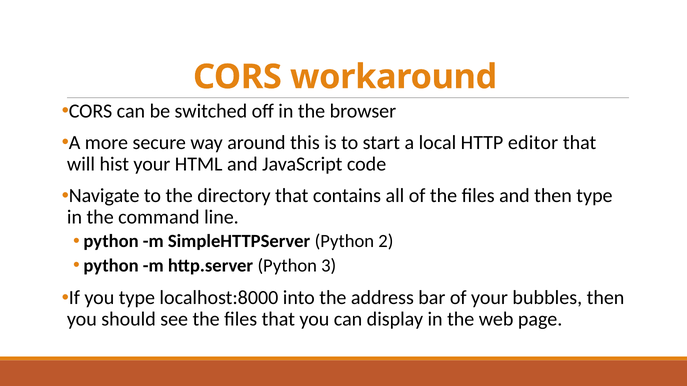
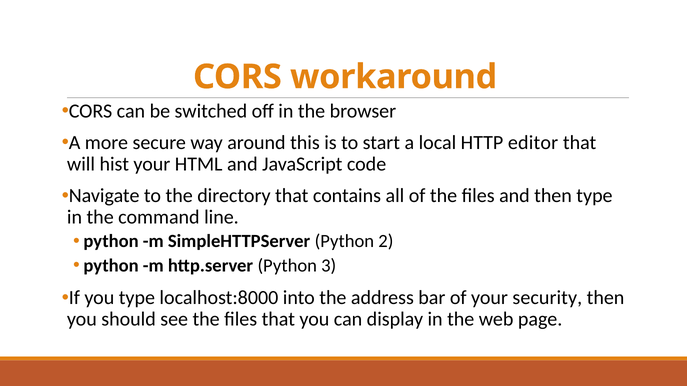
bubbles: bubbles -> security (547, 298)
